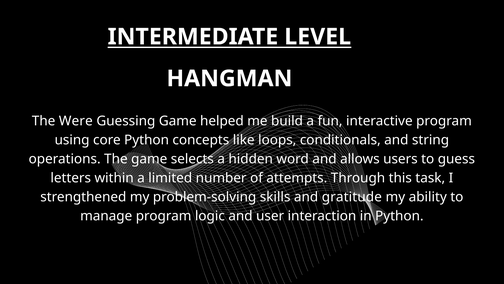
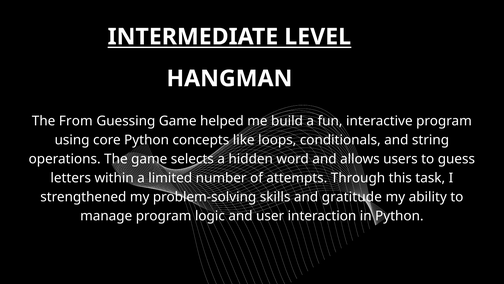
Were: Were -> From (76, 121)
